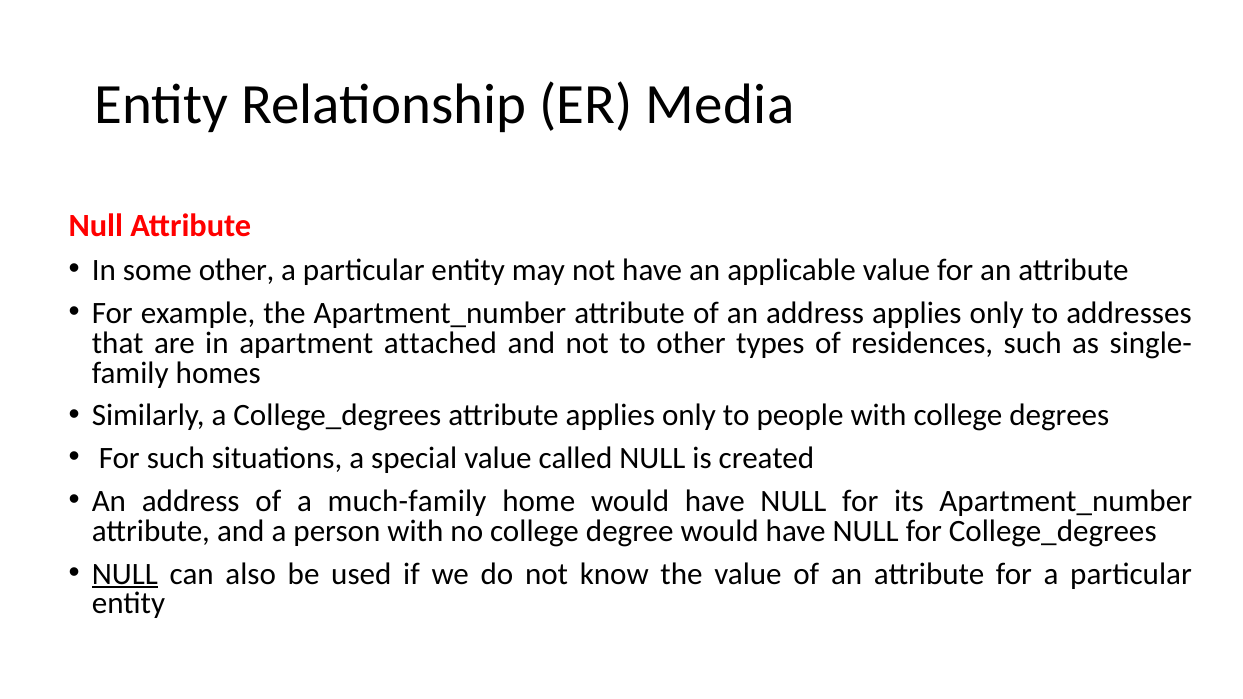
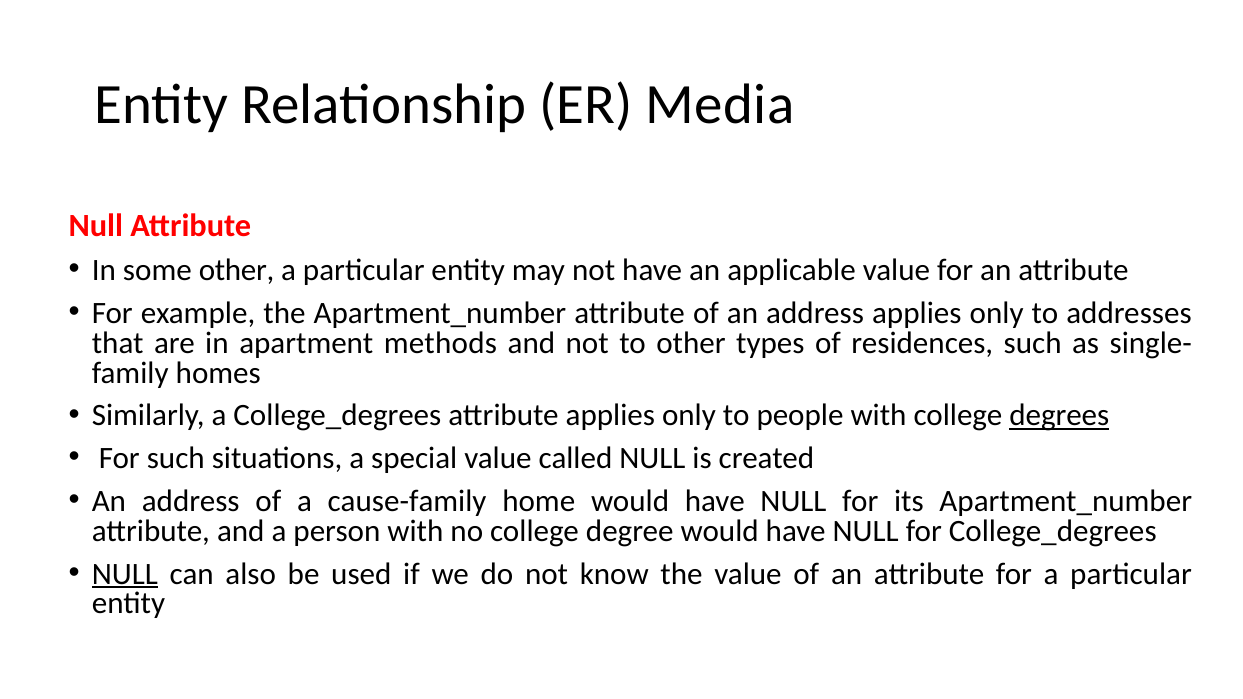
attached: attached -> methods (440, 343)
degrees underline: none -> present (1059, 416)
much-family: much-family -> cause-family (407, 501)
